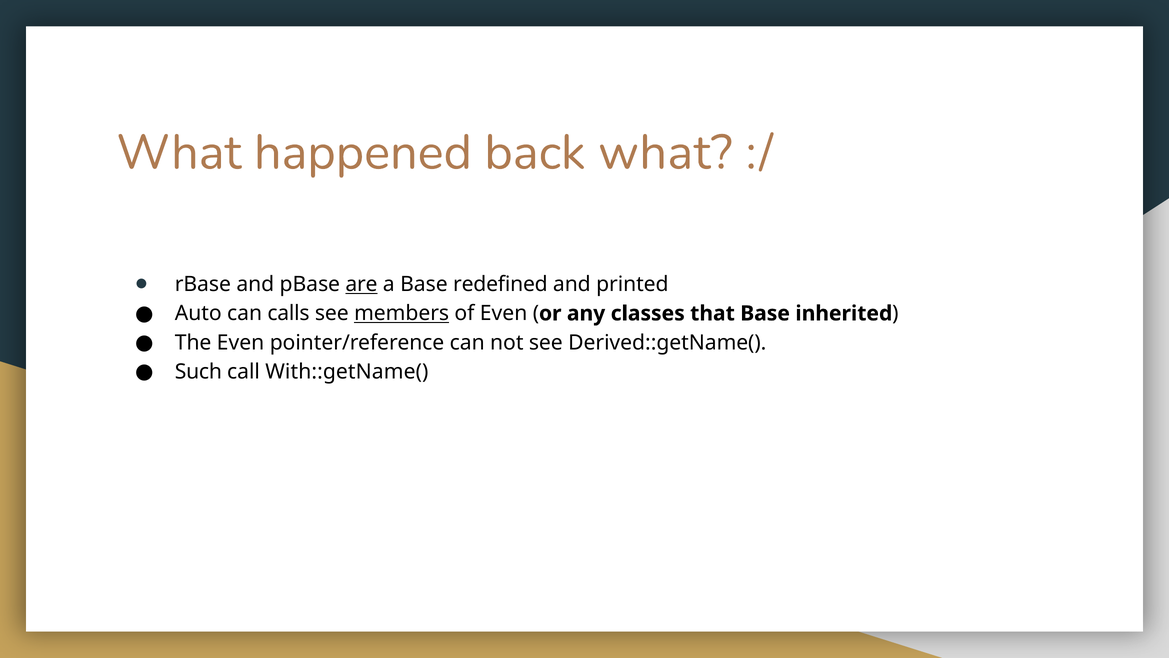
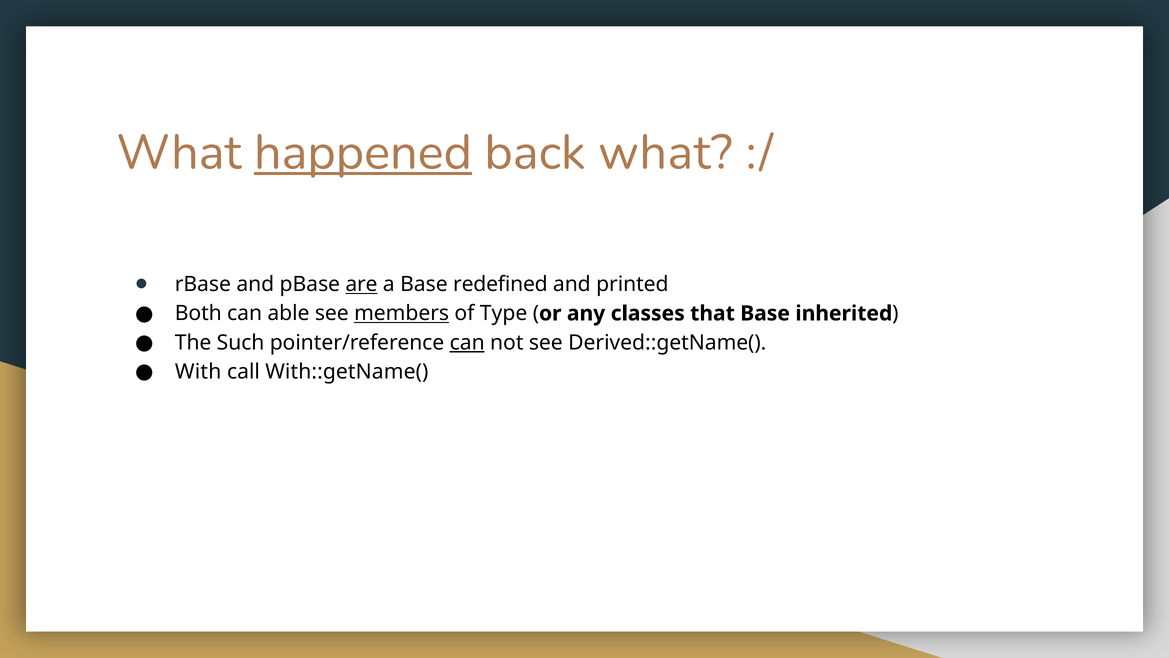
happened underline: none -> present (363, 152)
Auto: Auto -> Both (198, 313)
calls: calls -> able (288, 313)
of Even: Even -> Type (504, 313)
The Even: Even -> Such (241, 342)
can underline: none -> present (467, 342)
Such: Such -> With (198, 372)
